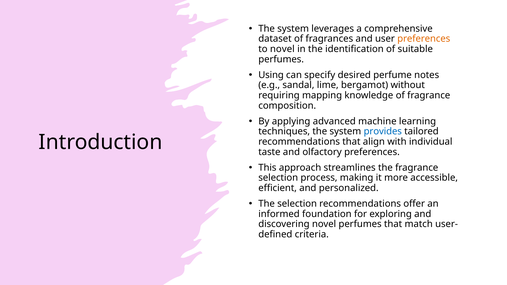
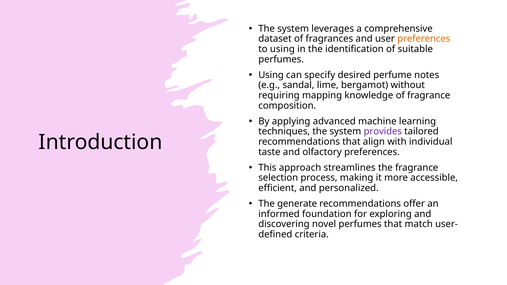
to novel: novel -> using (282, 49)
provides colour: blue -> purple (383, 132)
The selection: selection -> generate (297, 204)
